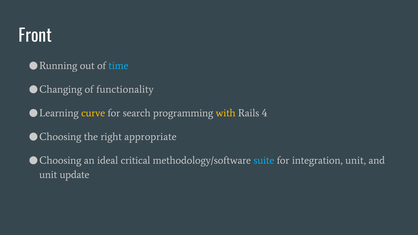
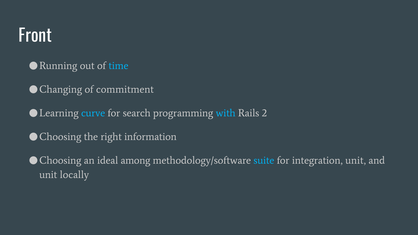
functionality: functionality -> commitment (125, 89)
curve colour: yellow -> light blue (93, 113)
with colour: yellow -> light blue (226, 113)
4: 4 -> 2 (264, 113)
appropriate: appropriate -> information (150, 137)
critical: critical -> among (135, 161)
update: update -> locally (74, 175)
